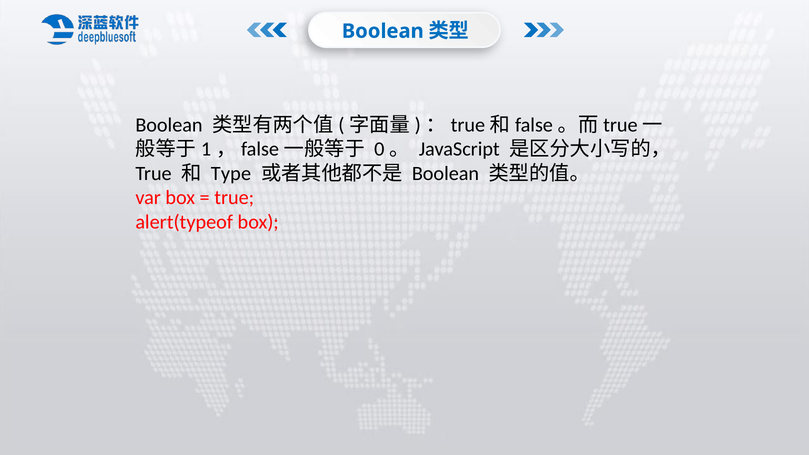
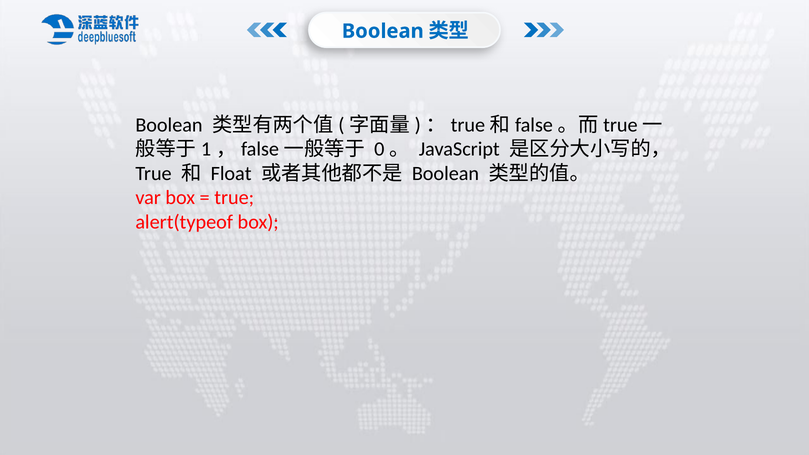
Type: Type -> Float (231, 174)
